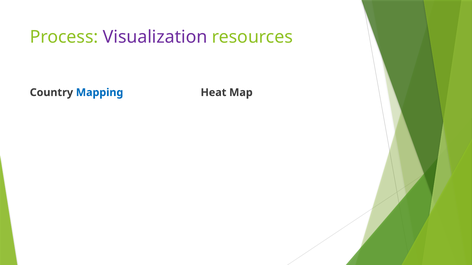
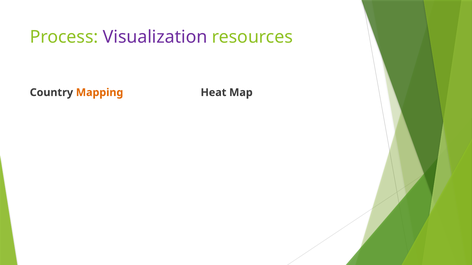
Mapping colour: blue -> orange (100, 93)
